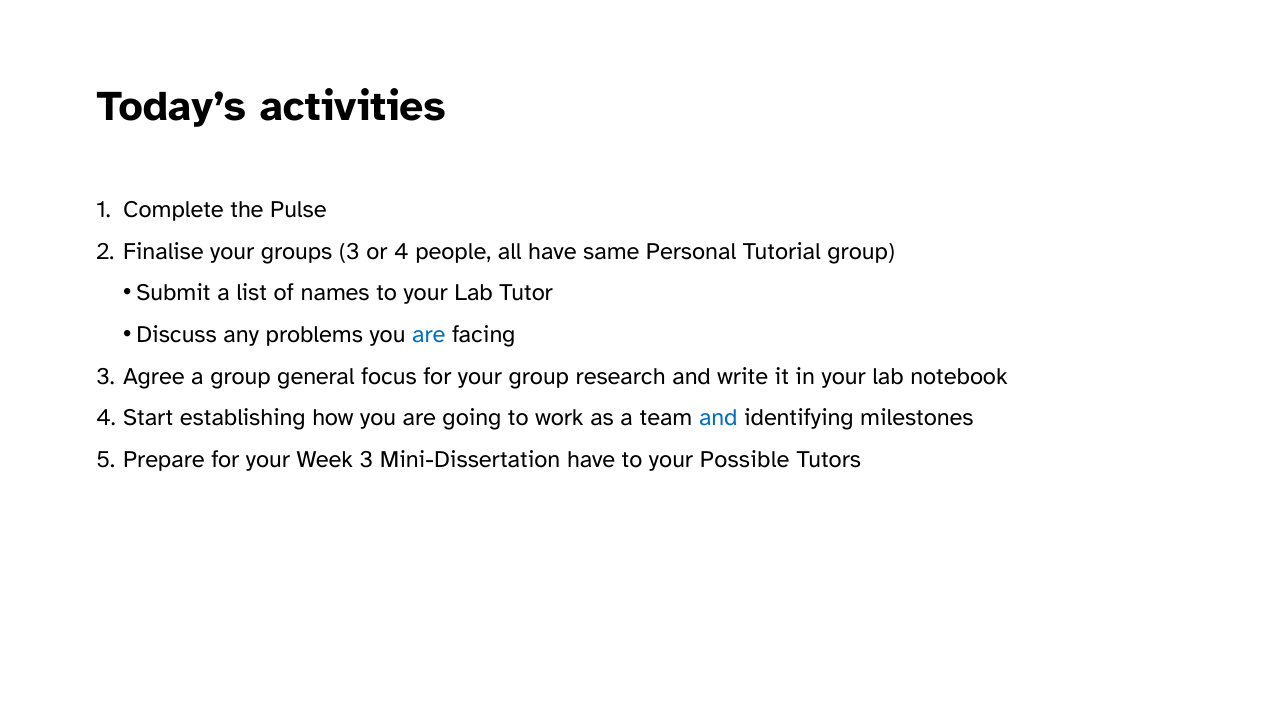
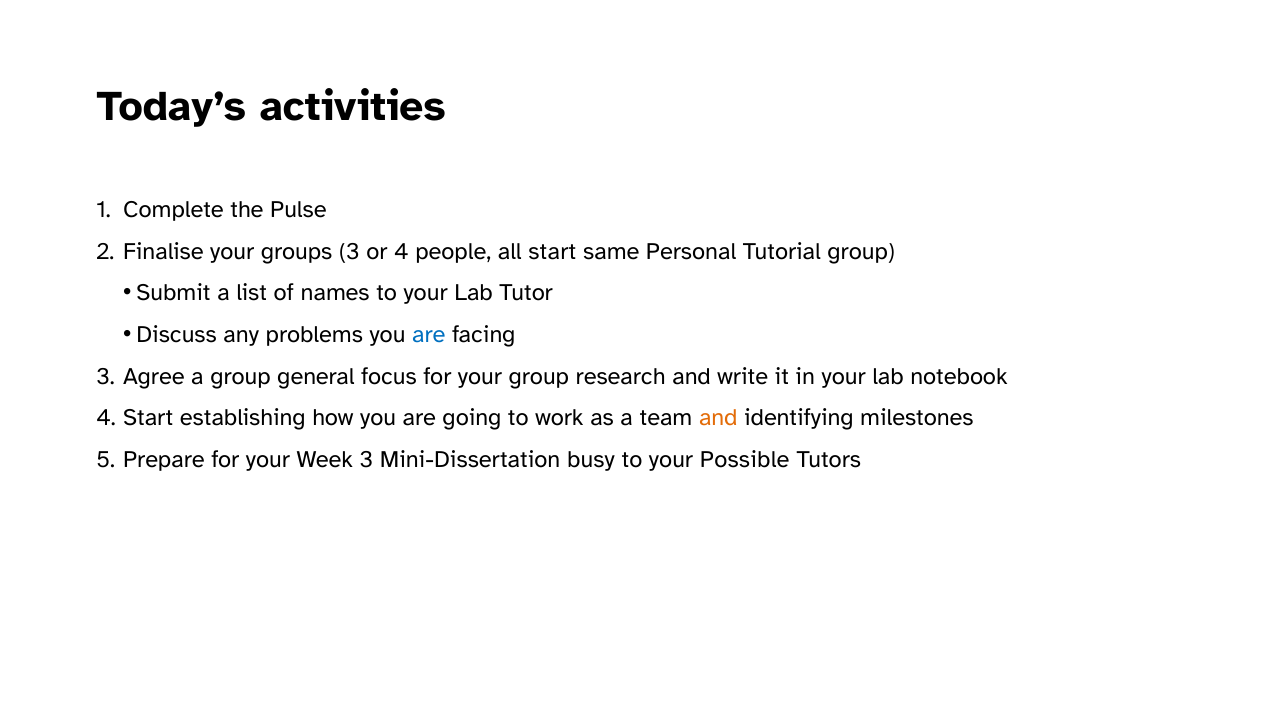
all have: have -> start (552, 251)
and colour: blue -> orange (718, 418)
Mini-Dissertation have: have -> busy (591, 460)
